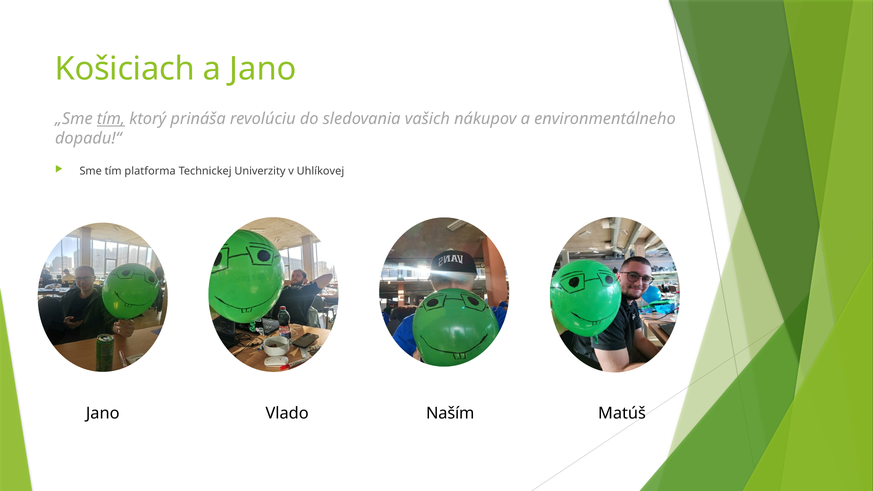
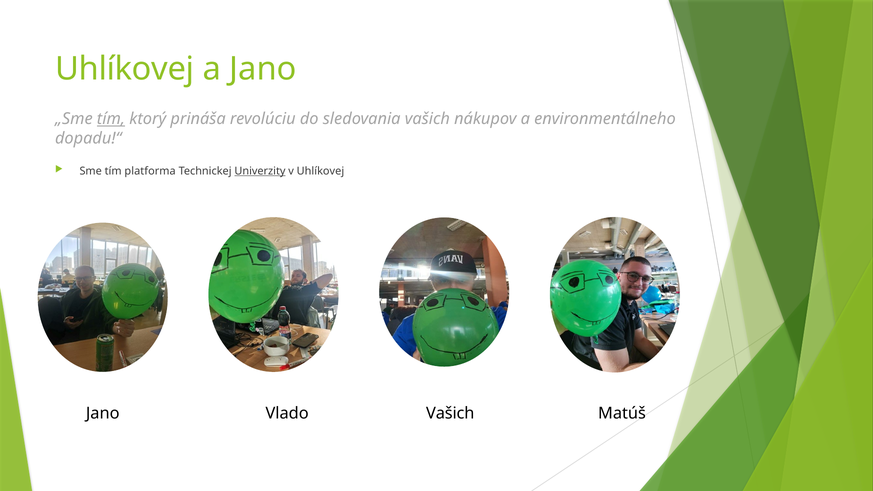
Košiciach: Košiciach -> Uhlíkovej (125, 69)
Univerzity underline: none -> present (260, 171)
Vlado Naším: Naším -> Vašich (450, 413)
